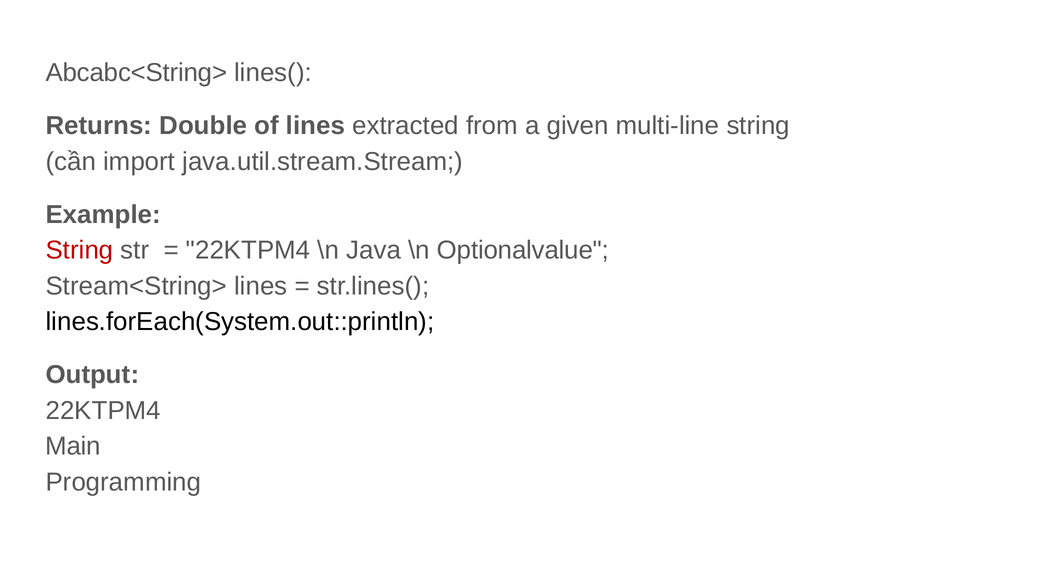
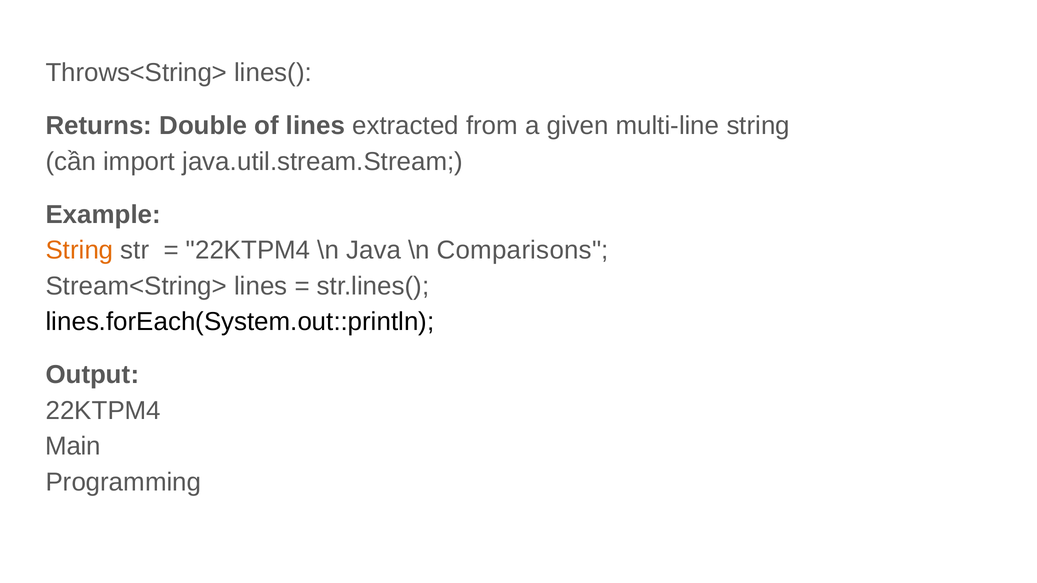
Abcabc<String>: Abcabc<String> -> Throws<String> (136, 73)
String colour: red -> orange (80, 250)
Optionalvalue: Optionalvalue -> Comparisons (523, 250)
